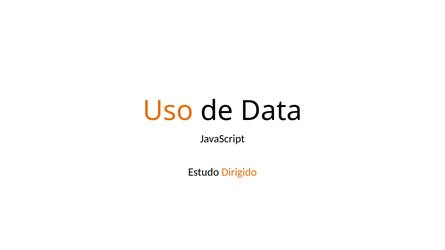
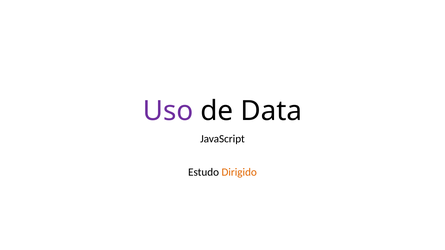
Uso colour: orange -> purple (168, 111)
